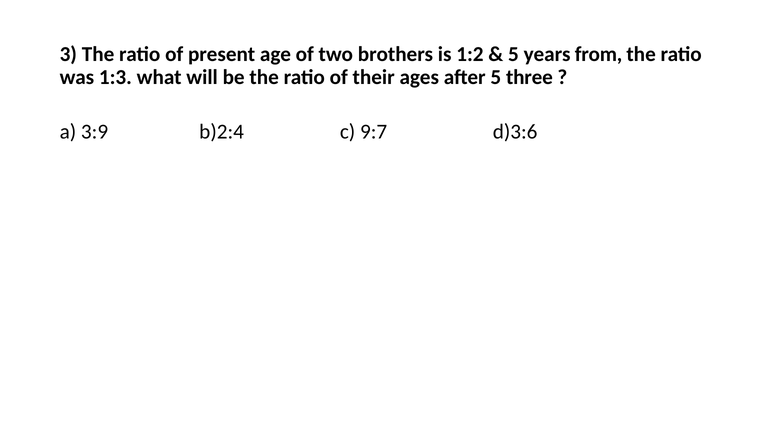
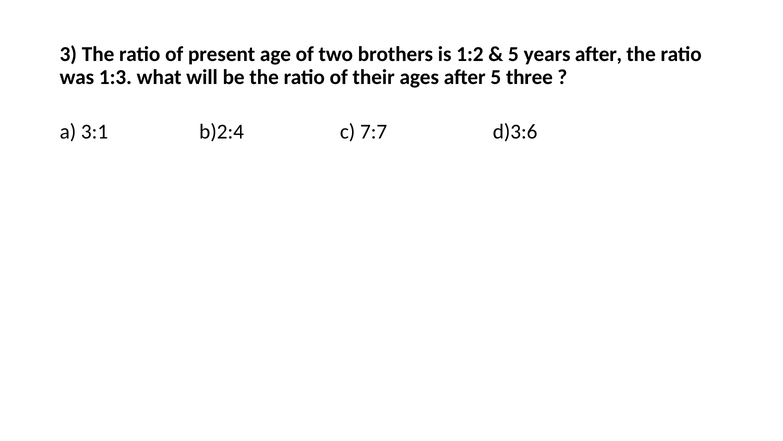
years from: from -> after (599, 54)
3:9: 3:9 -> 3:1 (95, 132)
9:7: 9:7 -> 7:7 (374, 132)
